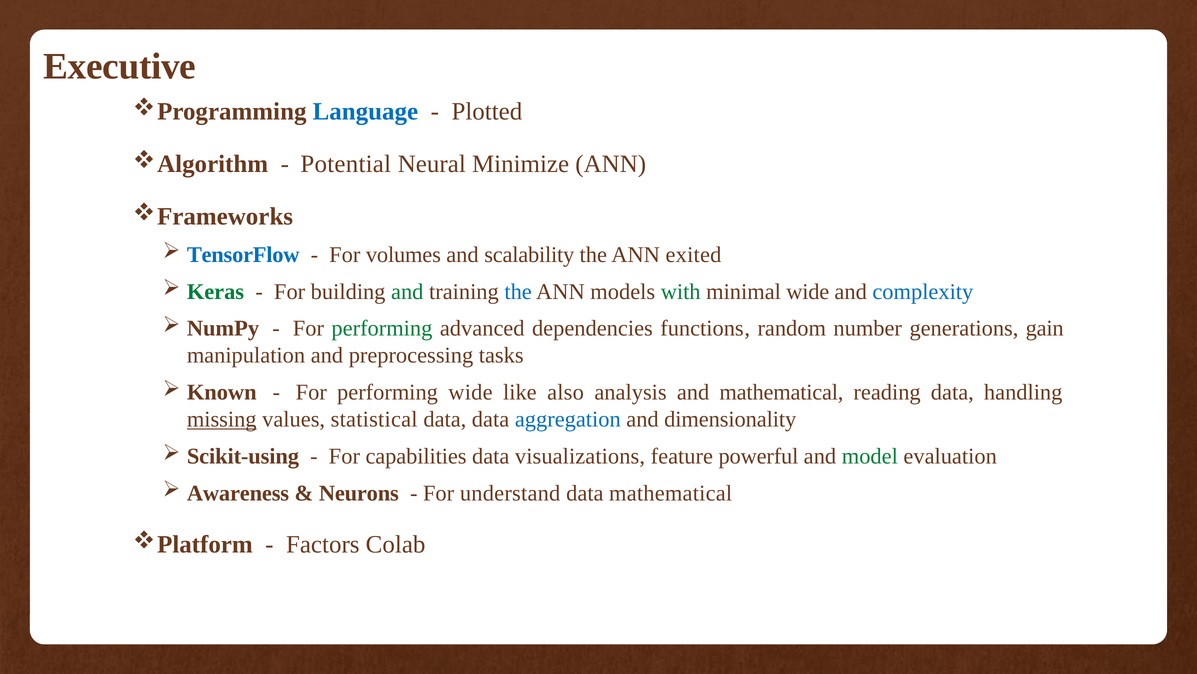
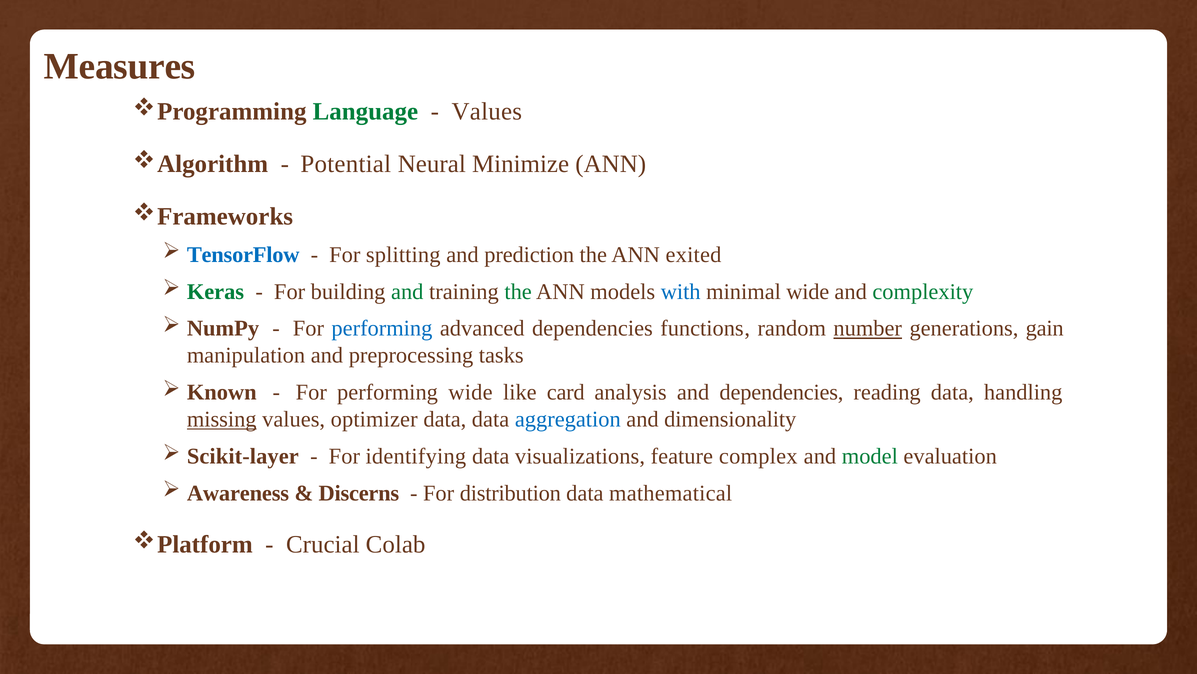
Executive: Executive -> Measures (120, 66)
Language colour: blue -> green (365, 111)
Plotted: Plotted -> Values (487, 111)
volumes: volumes -> splitting (403, 254)
scalability: scalability -> prediction (529, 254)
the colour: blue -> green (518, 291)
with colour: green -> blue (681, 291)
complexity colour: blue -> green (923, 291)
performing colour: green -> blue (382, 328)
number underline: none -> present (868, 328)
also: also -> card (566, 392)
and mathematical: mathematical -> dependencies (781, 392)
statistical: statistical -> optimizer (374, 419)
Scikit-using: Scikit-using -> Scikit-layer (243, 456)
capabilities: capabilities -> identifying (416, 456)
powerful: powerful -> complex (758, 456)
Neurons: Neurons -> Discerns (359, 493)
understand: understand -> distribution (510, 493)
Factors: Factors -> Crucial (323, 544)
